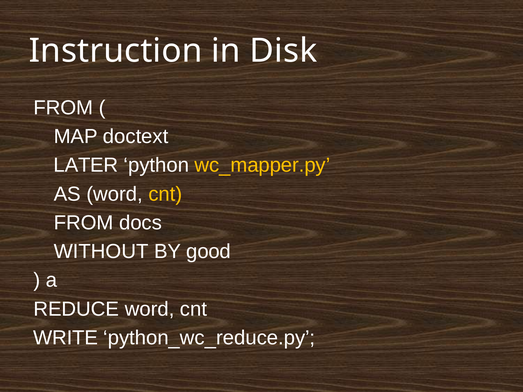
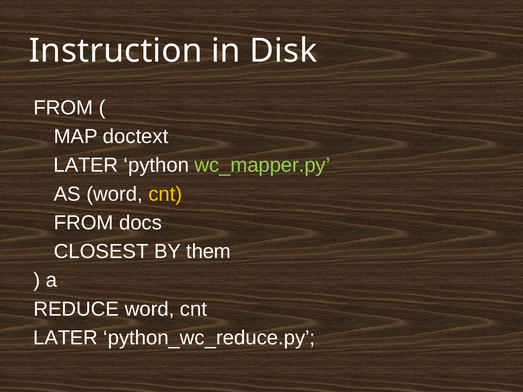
wc_mapper.py colour: yellow -> light green (262, 165)
WITHOUT: WITHOUT -> CLOSEST (101, 252)
good: good -> them (209, 252)
WRITE: WRITE -> LATER (66, 338)
